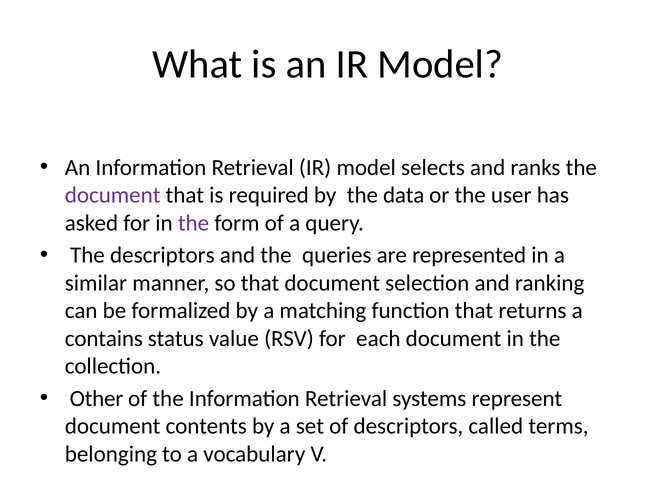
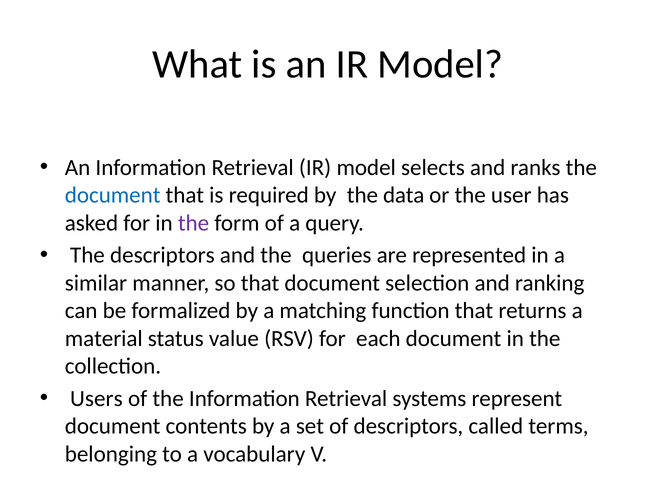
document colour: purple -> blue (113, 195)
contains: contains -> material (104, 338)
Other: Other -> Users (96, 398)
